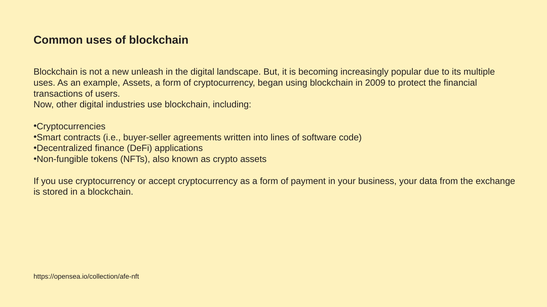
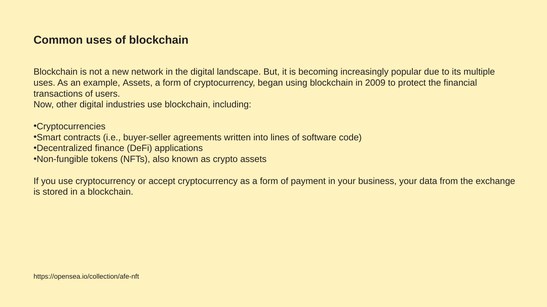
unleash: unleash -> network (147, 72)
